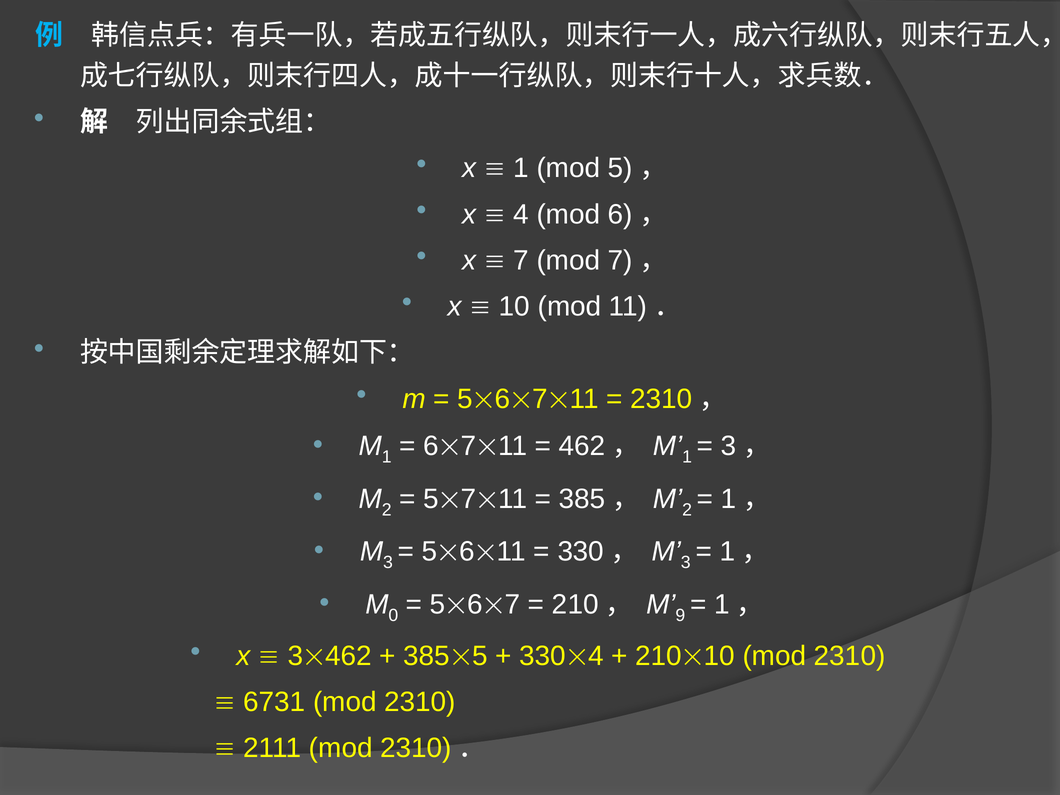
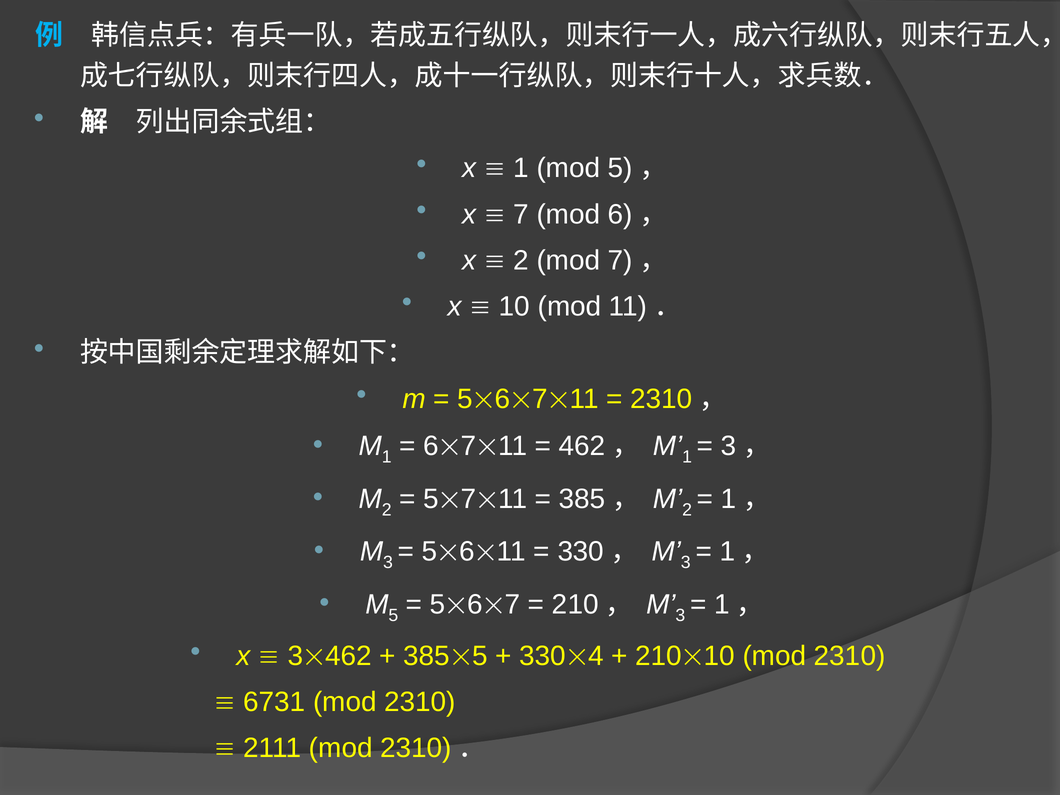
4: 4 -> 7 (521, 214)
7: 7 -> 2 (521, 260)
0: 0 -> 5 (393, 615)
210， M 9: 9 -> 3 (680, 615)
